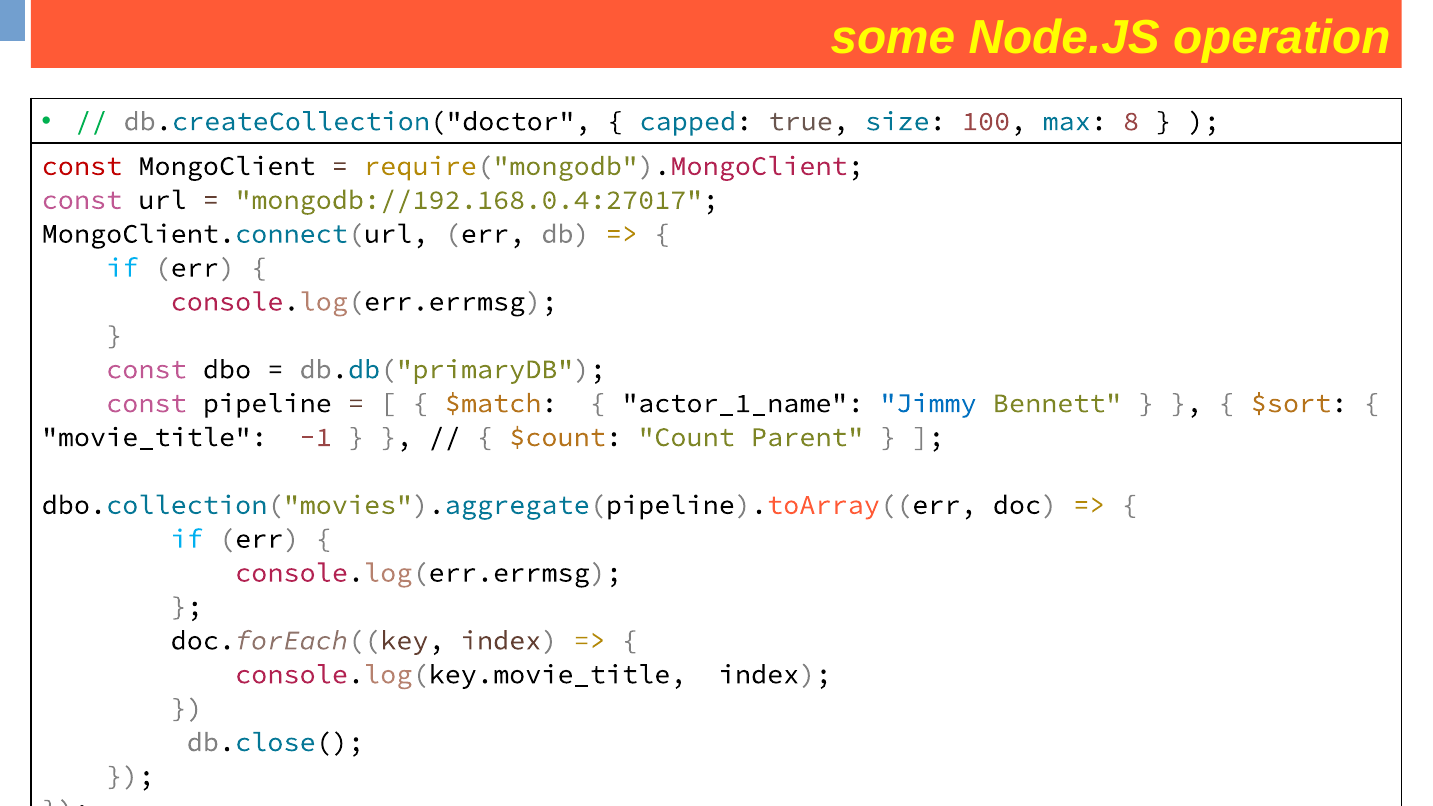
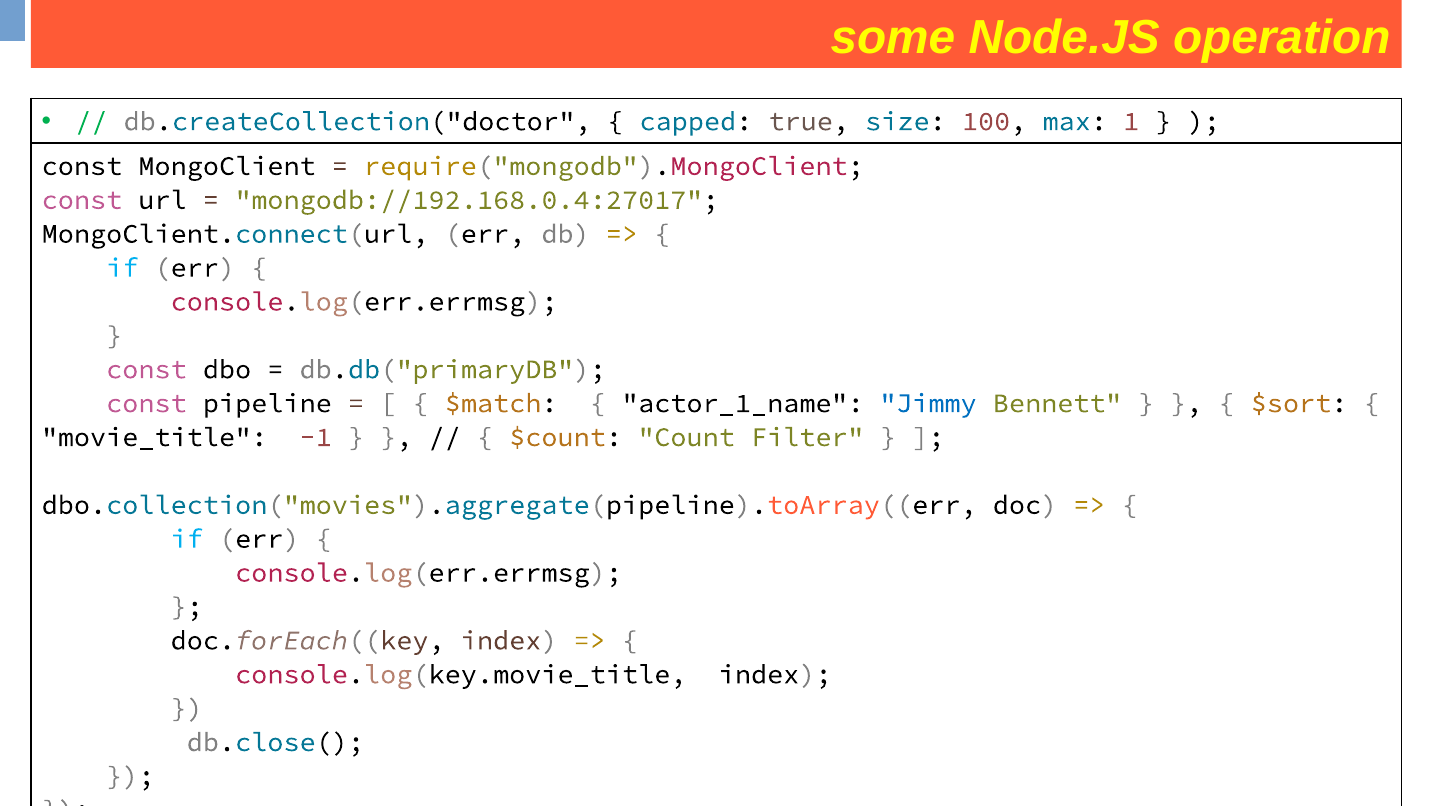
8: 8 -> 1 (1131, 121)
const colour: red -> black (82, 166)
Parent: Parent -> Filter (807, 437)
